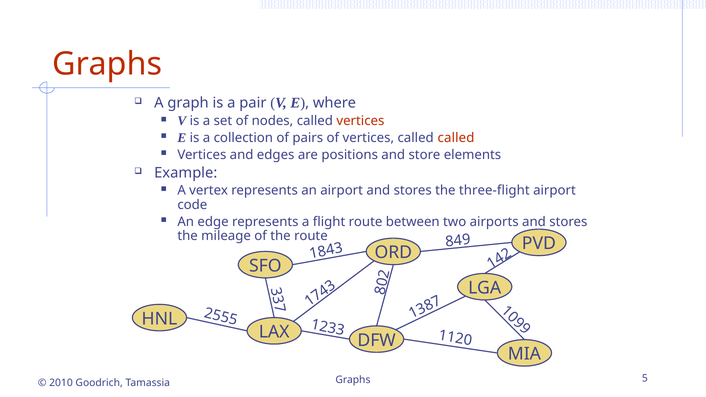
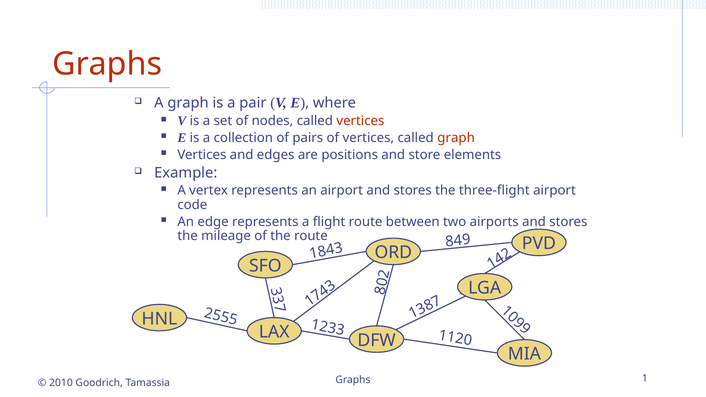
called called: called -> graph (456, 138)
Graphs 5: 5 -> 1 (645, 379)
